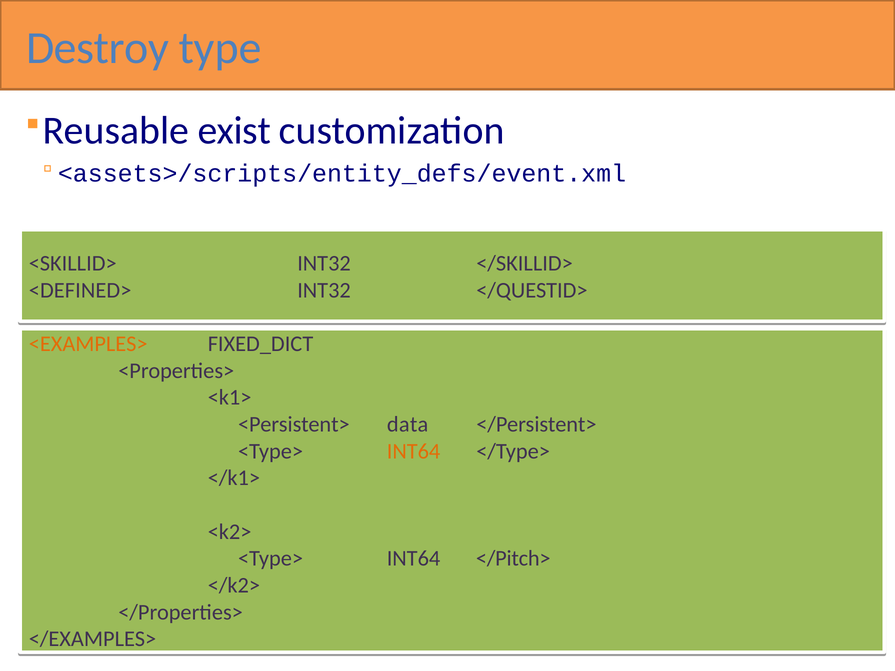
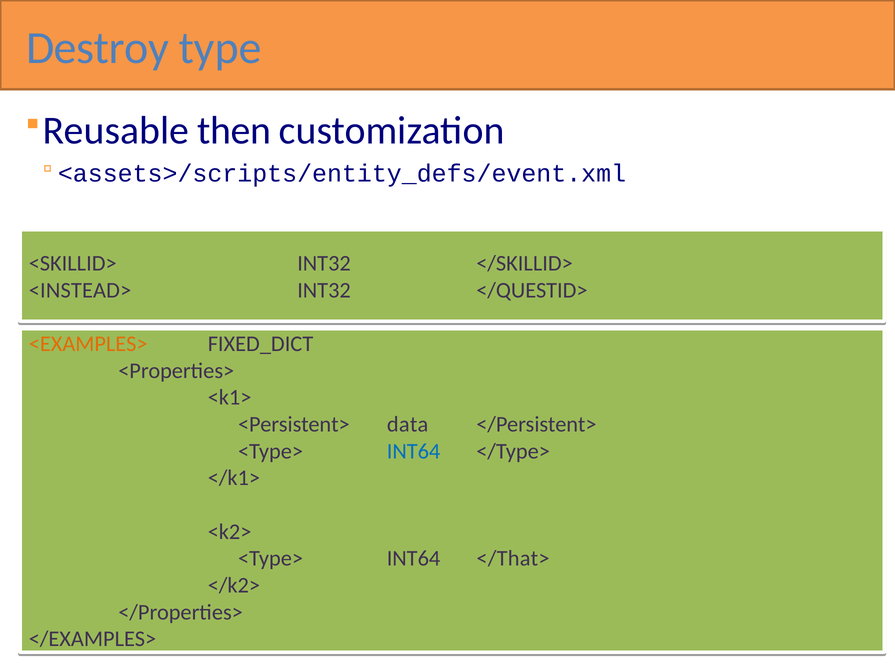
exist: exist -> then (234, 131)
<DEFINED>: <DEFINED> -> <INSTEAD> (80, 290)
INT64 colour: orange -> blue (414, 451)
</Pitch>: </Pitch> -> </That> (513, 559)
